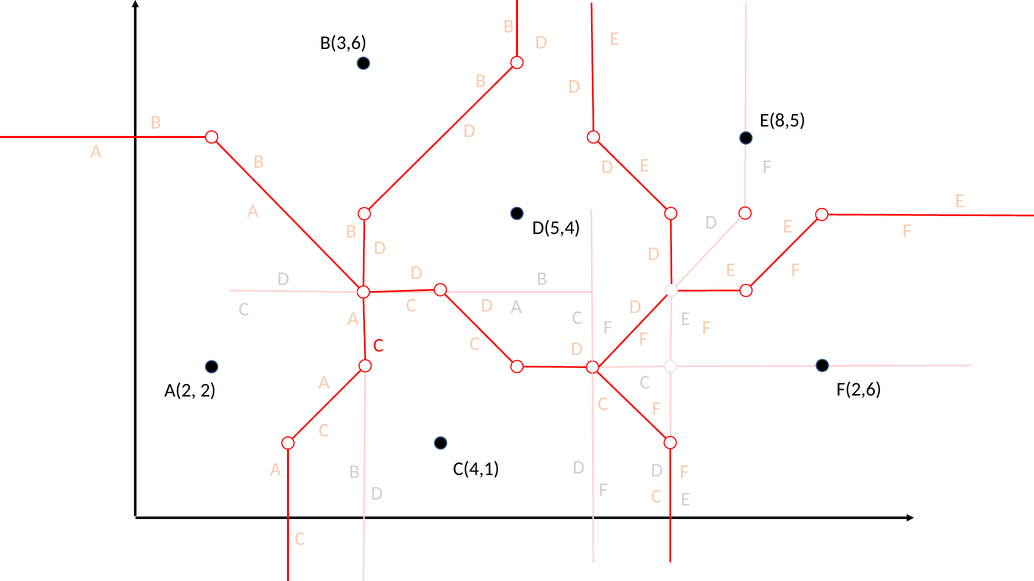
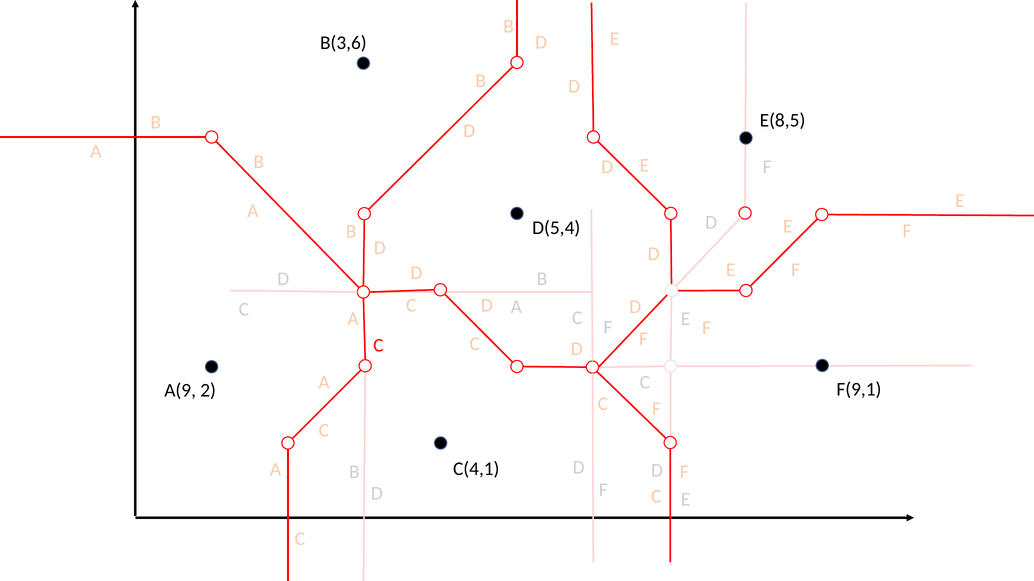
F(2,6: F(2,6 -> F(9,1 (859, 390)
A(2: A(2 -> A(9 (180, 391)
